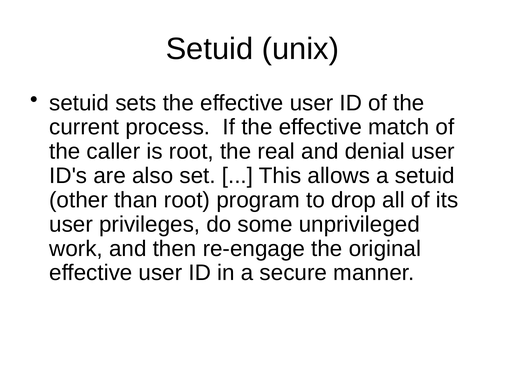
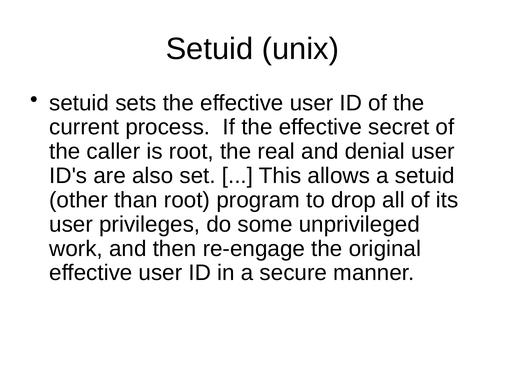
match: match -> secret (399, 127)
